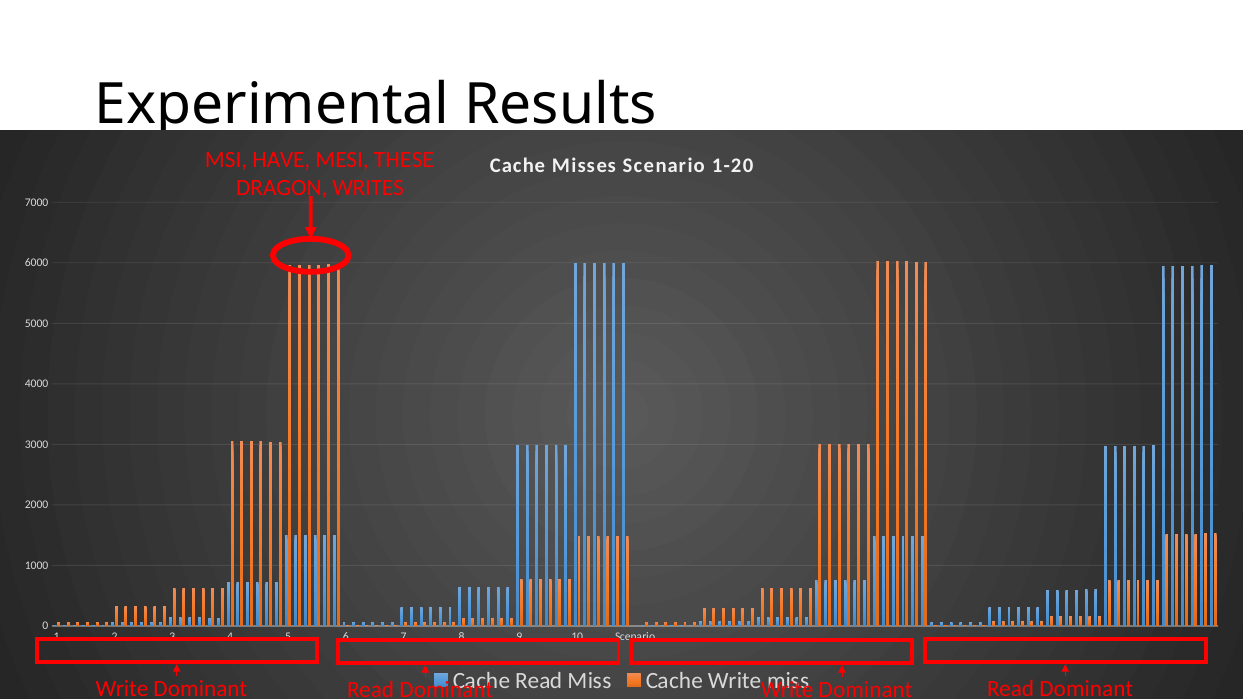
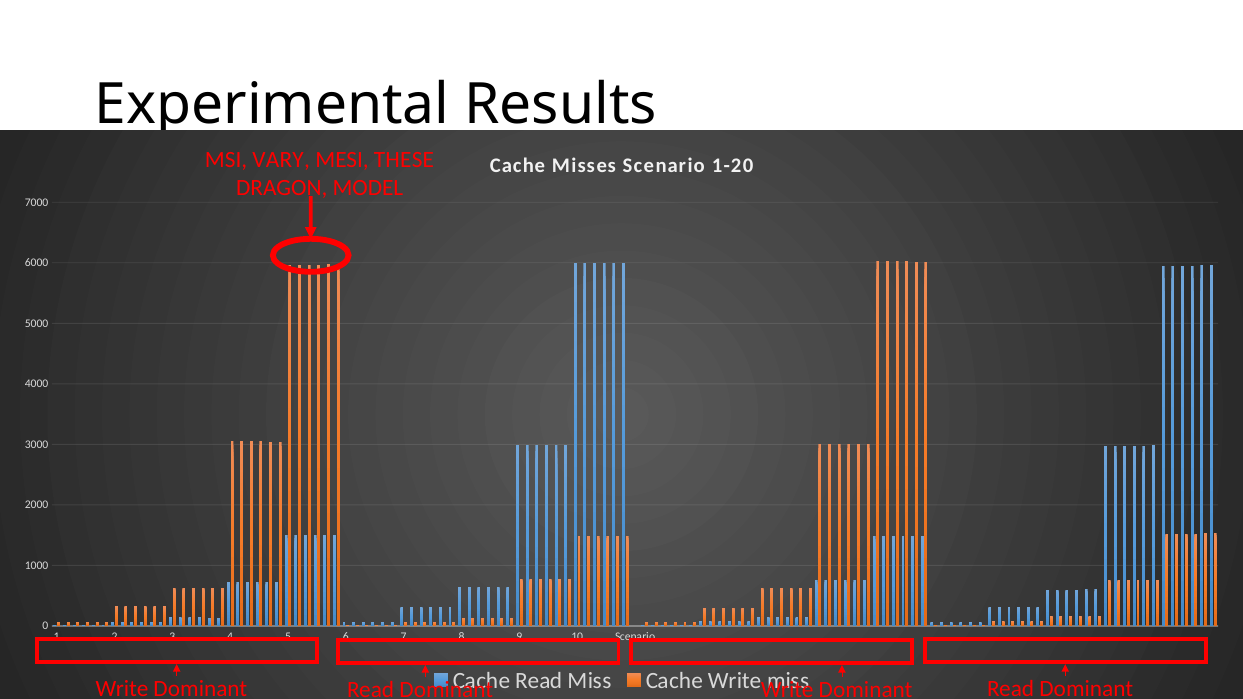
HAVE: HAVE -> VARY (281, 160)
WRITES: WRITES -> MODEL (368, 188)
